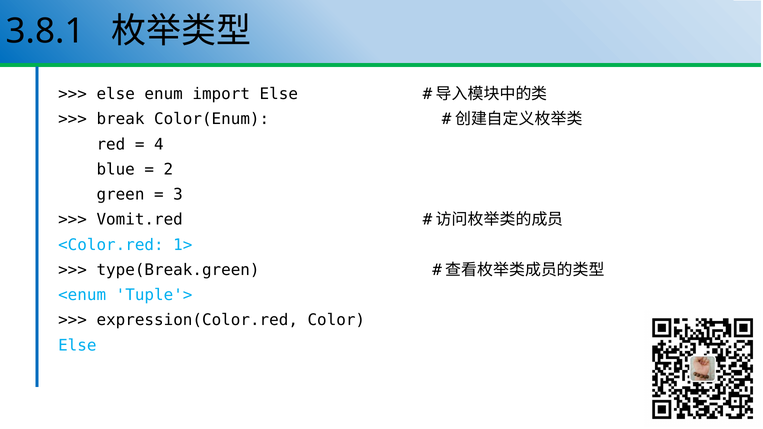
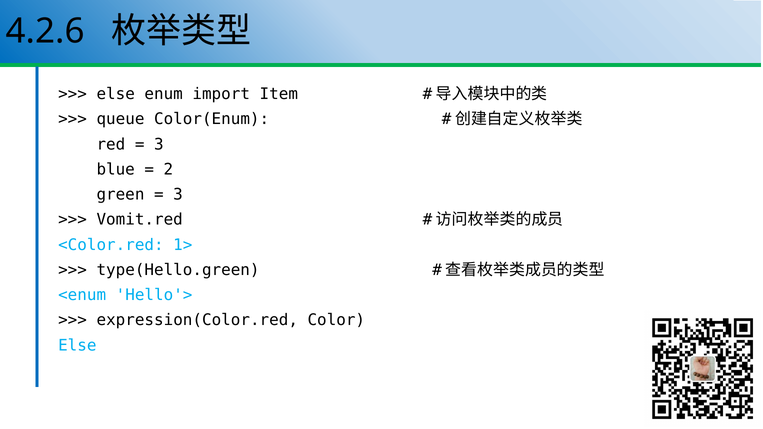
3.8.1: 3.8.1 -> 4.2.6 (45, 31)
import Else: Else -> Item (279, 94)
break: break -> queue (121, 119)
4: 4 -> 3 (159, 144)
type(Break.green: type(Break.green -> type(Hello.green (178, 270)
Tuple'>: Tuple'> -> Hello'> (154, 295)
